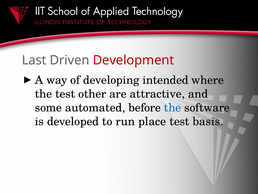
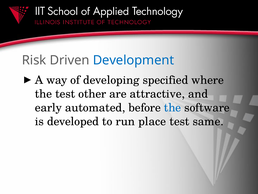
Last: Last -> Risk (34, 60)
Development colour: red -> blue (133, 60)
intended: intended -> specified (165, 80)
some: some -> early (48, 107)
basis: basis -> same (208, 121)
